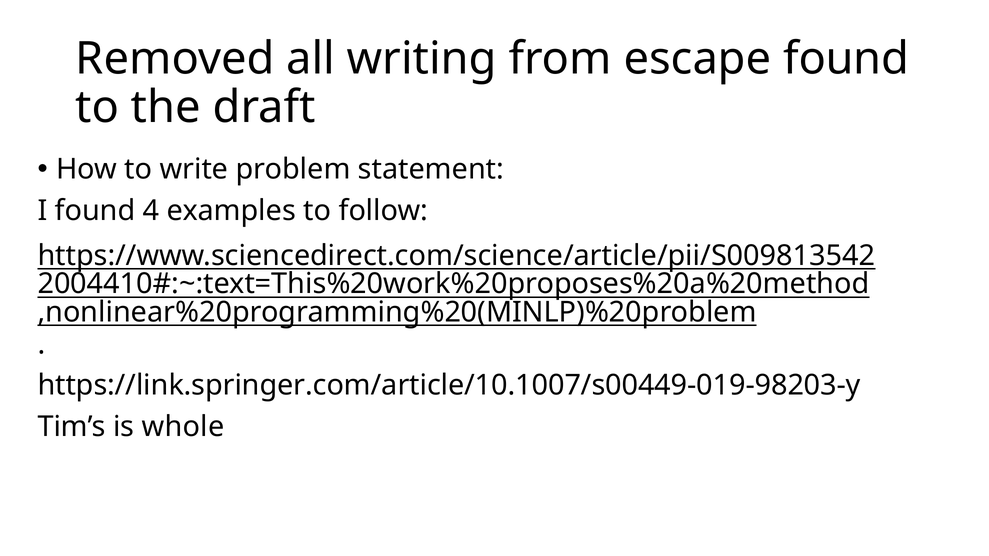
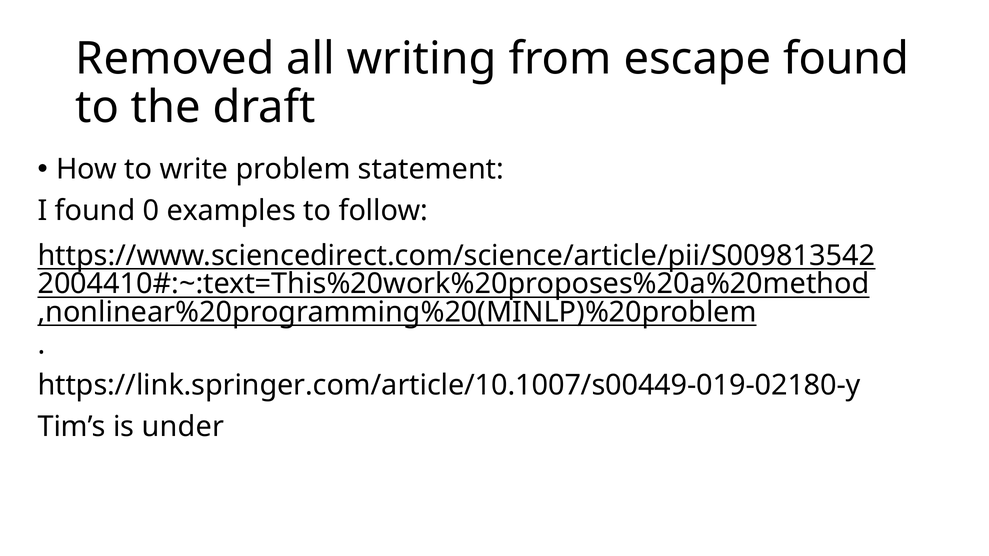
4: 4 -> 0 (151, 211)
https://link.springer.com/article/10.1007/s00449-019-98203-y: https://link.springer.com/article/10.1007/s00449-019-98203-y -> https://link.springer.com/article/10.1007/s00449-019-02180-y (449, 386)
whole: whole -> under (183, 427)
